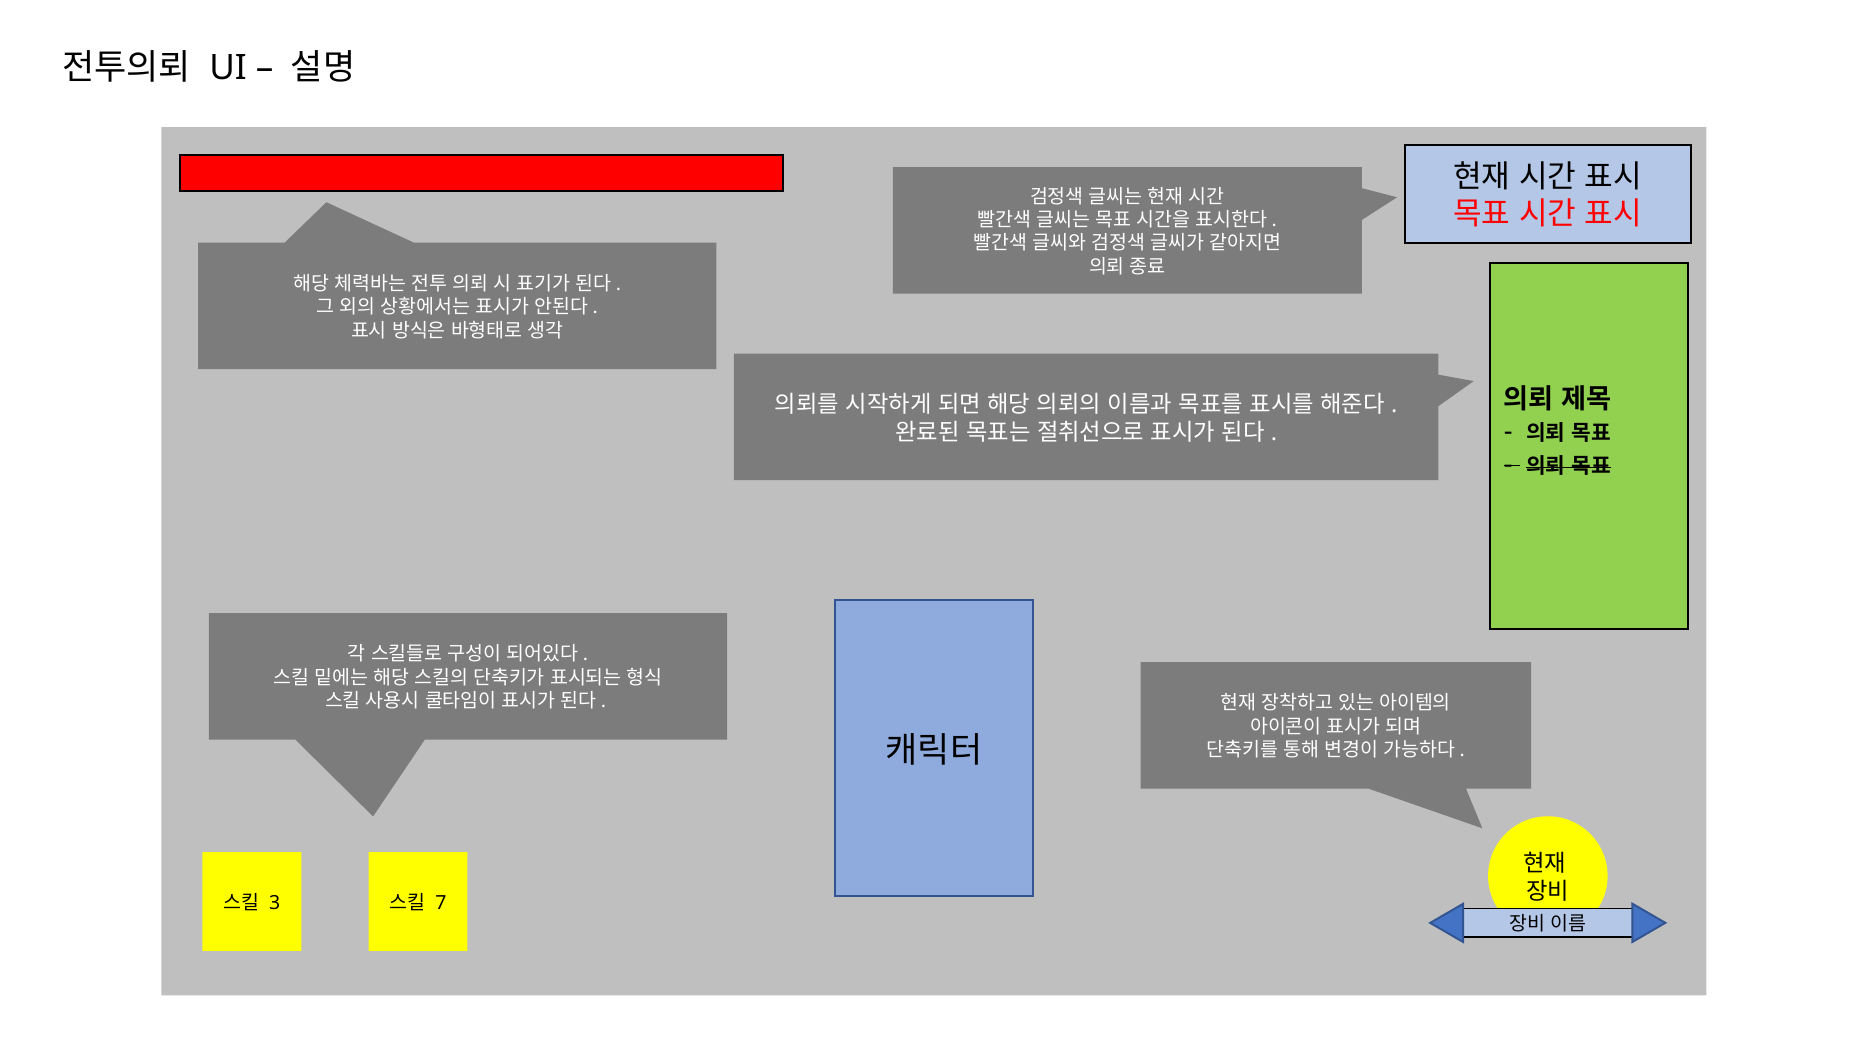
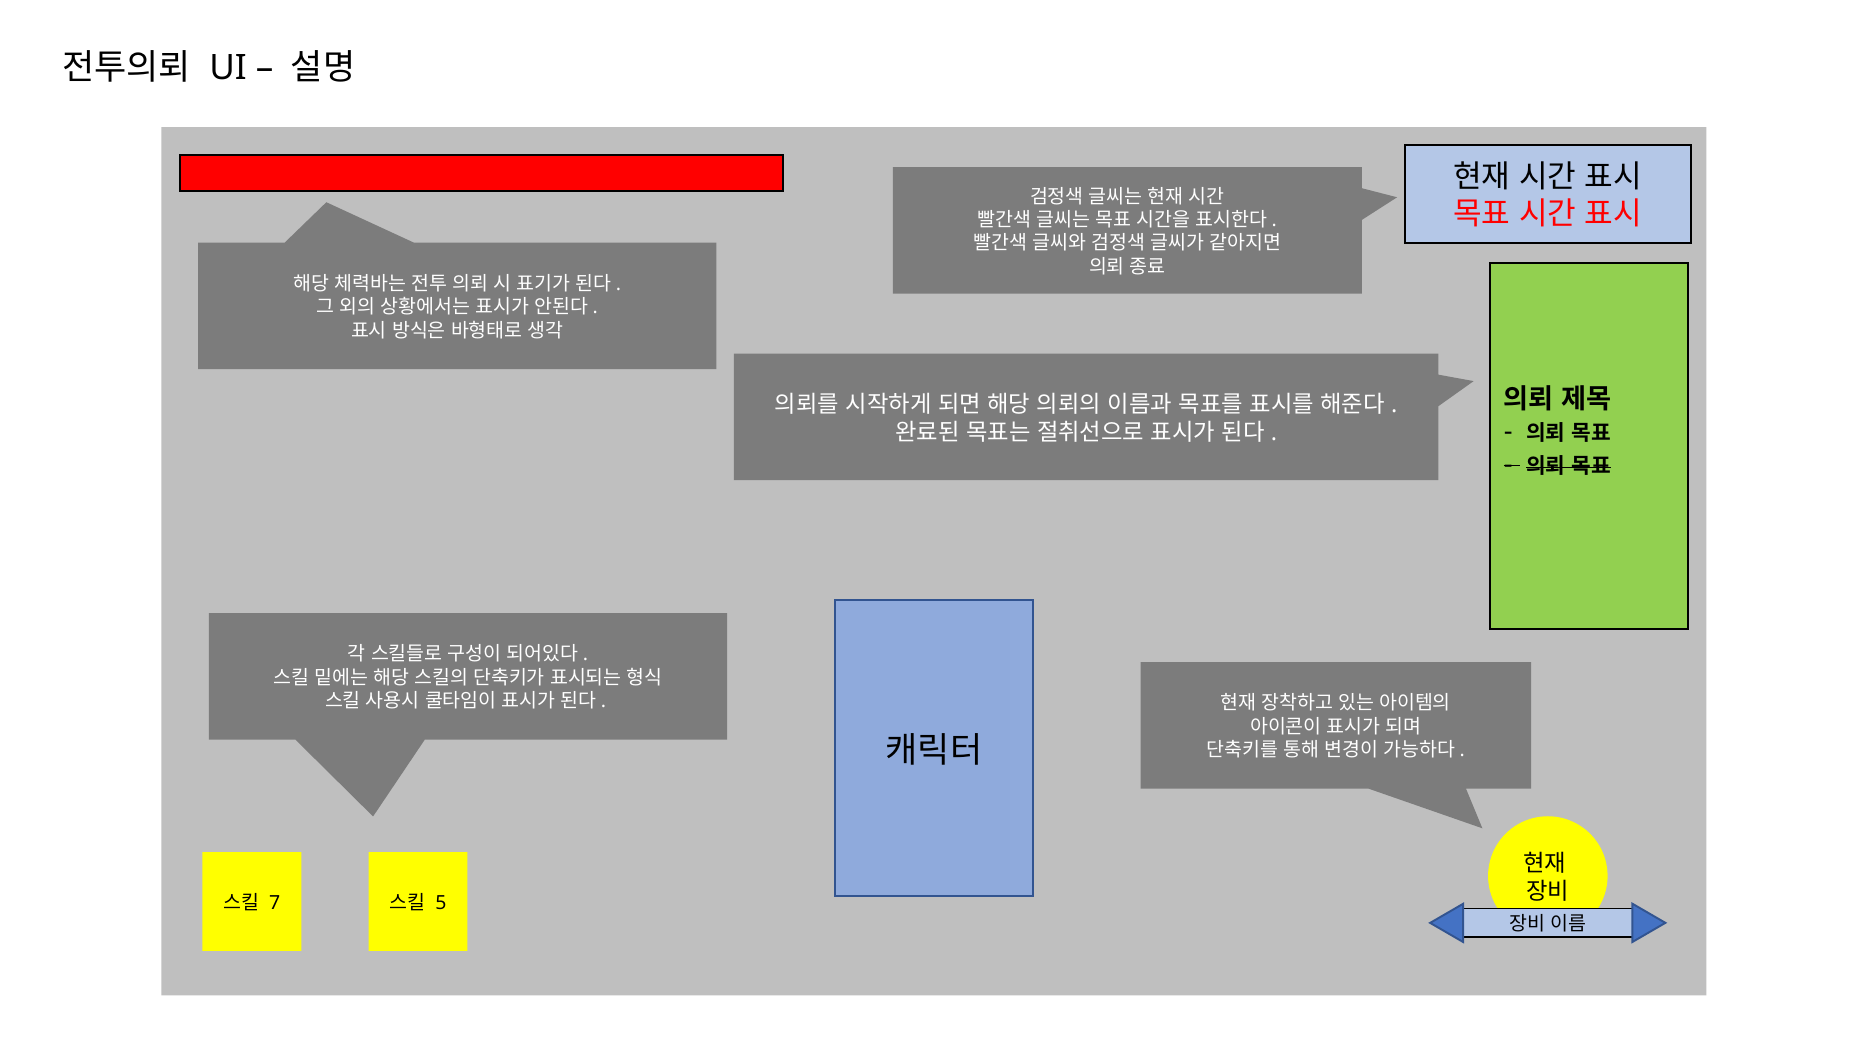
3: 3 -> 7 (275, 904)
7: 7 -> 5 (441, 904)
